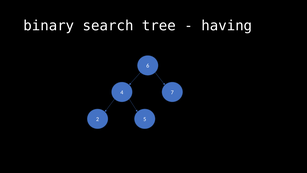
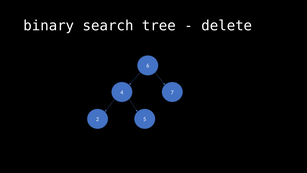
having: having -> delete (227, 26)
